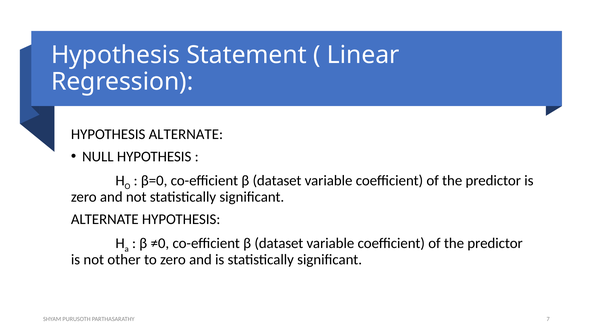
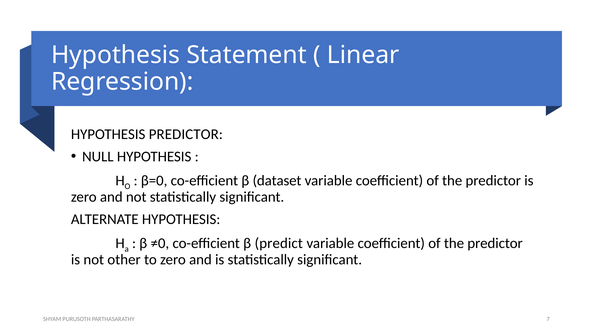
HYPOTHESIS ALTERNATE: ALTERNATE -> PREDICTOR (186, 134)
≠0 co-efficient β dataset: dataset -> predict (279, 243)
